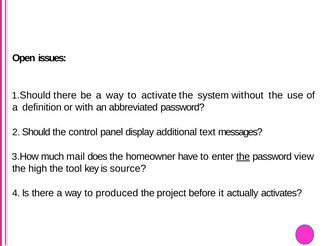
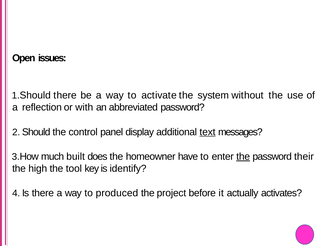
definition: definition -> reflection (42, 107)
text underline: none -> present (208, 132)
mail: mail -> built (76, 157)
view: view -> their (304, 157)
source: source -> identify (128, 169)
